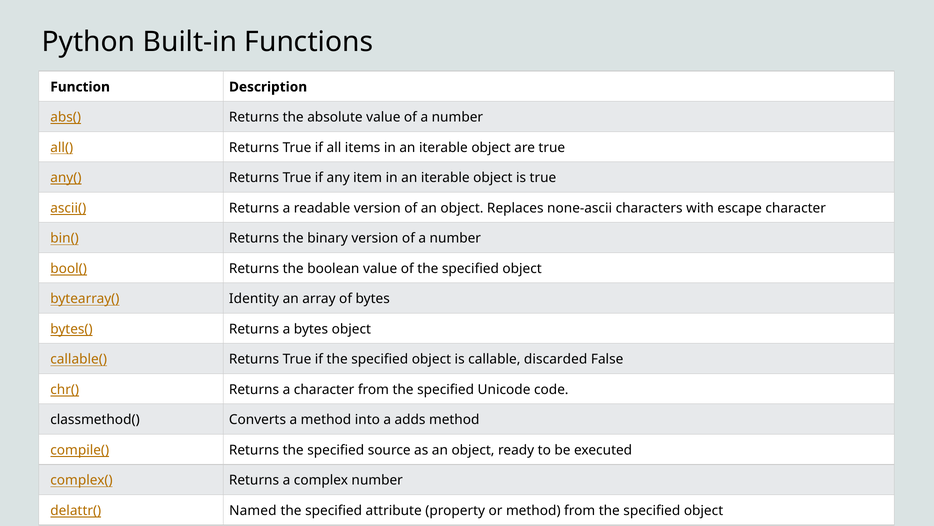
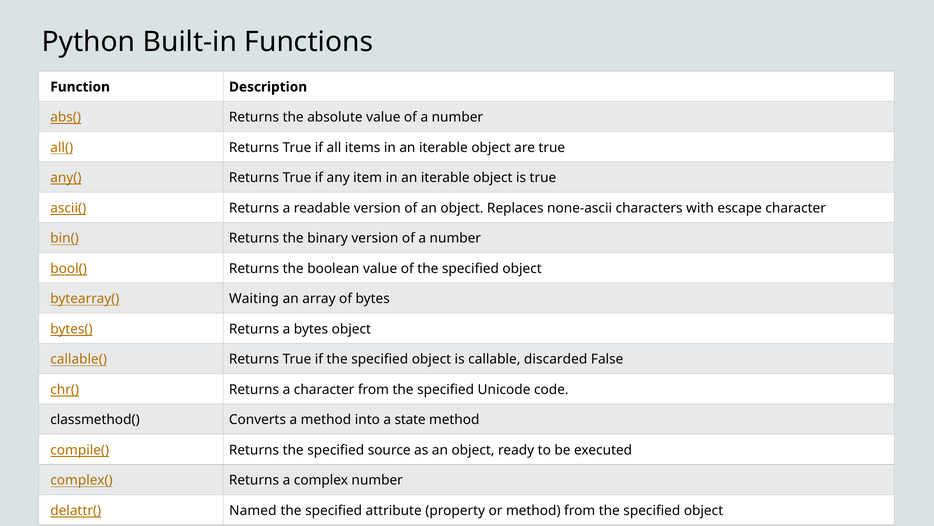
Identity: Identity -> Waiting (254, 298)
adds: adds -> state (410, 419)
